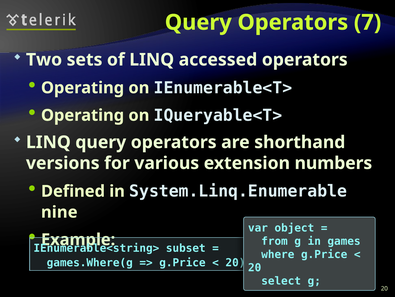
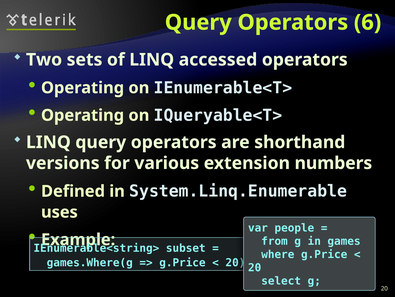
7: 7 -> 6 (368, 22)
nine: nine -> uses (59, 212)
object: object -> people (294, 227)
